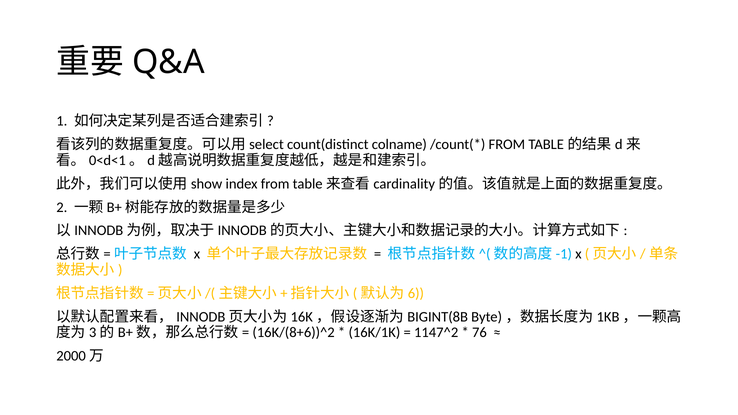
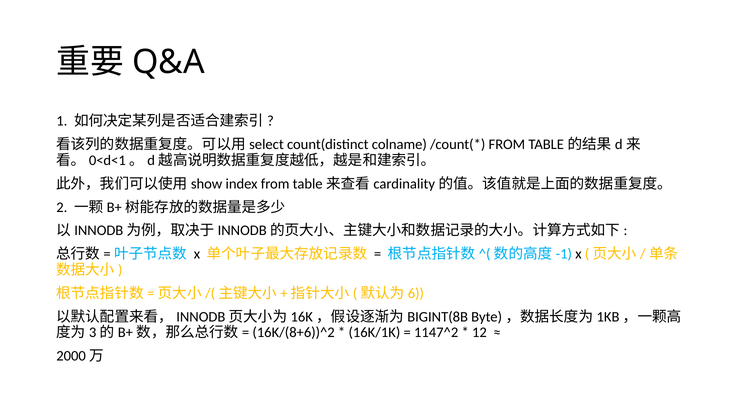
76: 76 -> 12 (479, 333)
